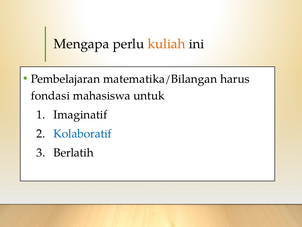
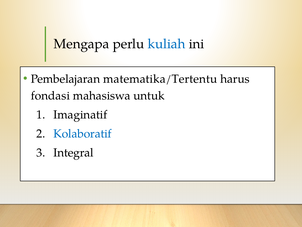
kuliah colour: orange -> blue (166, 44)
matematika/Bilangan: matematika/Bilangan -> matematika/Tertentu (160, 79)
Berlatih: Berlatih -> Integral (74, 152)
